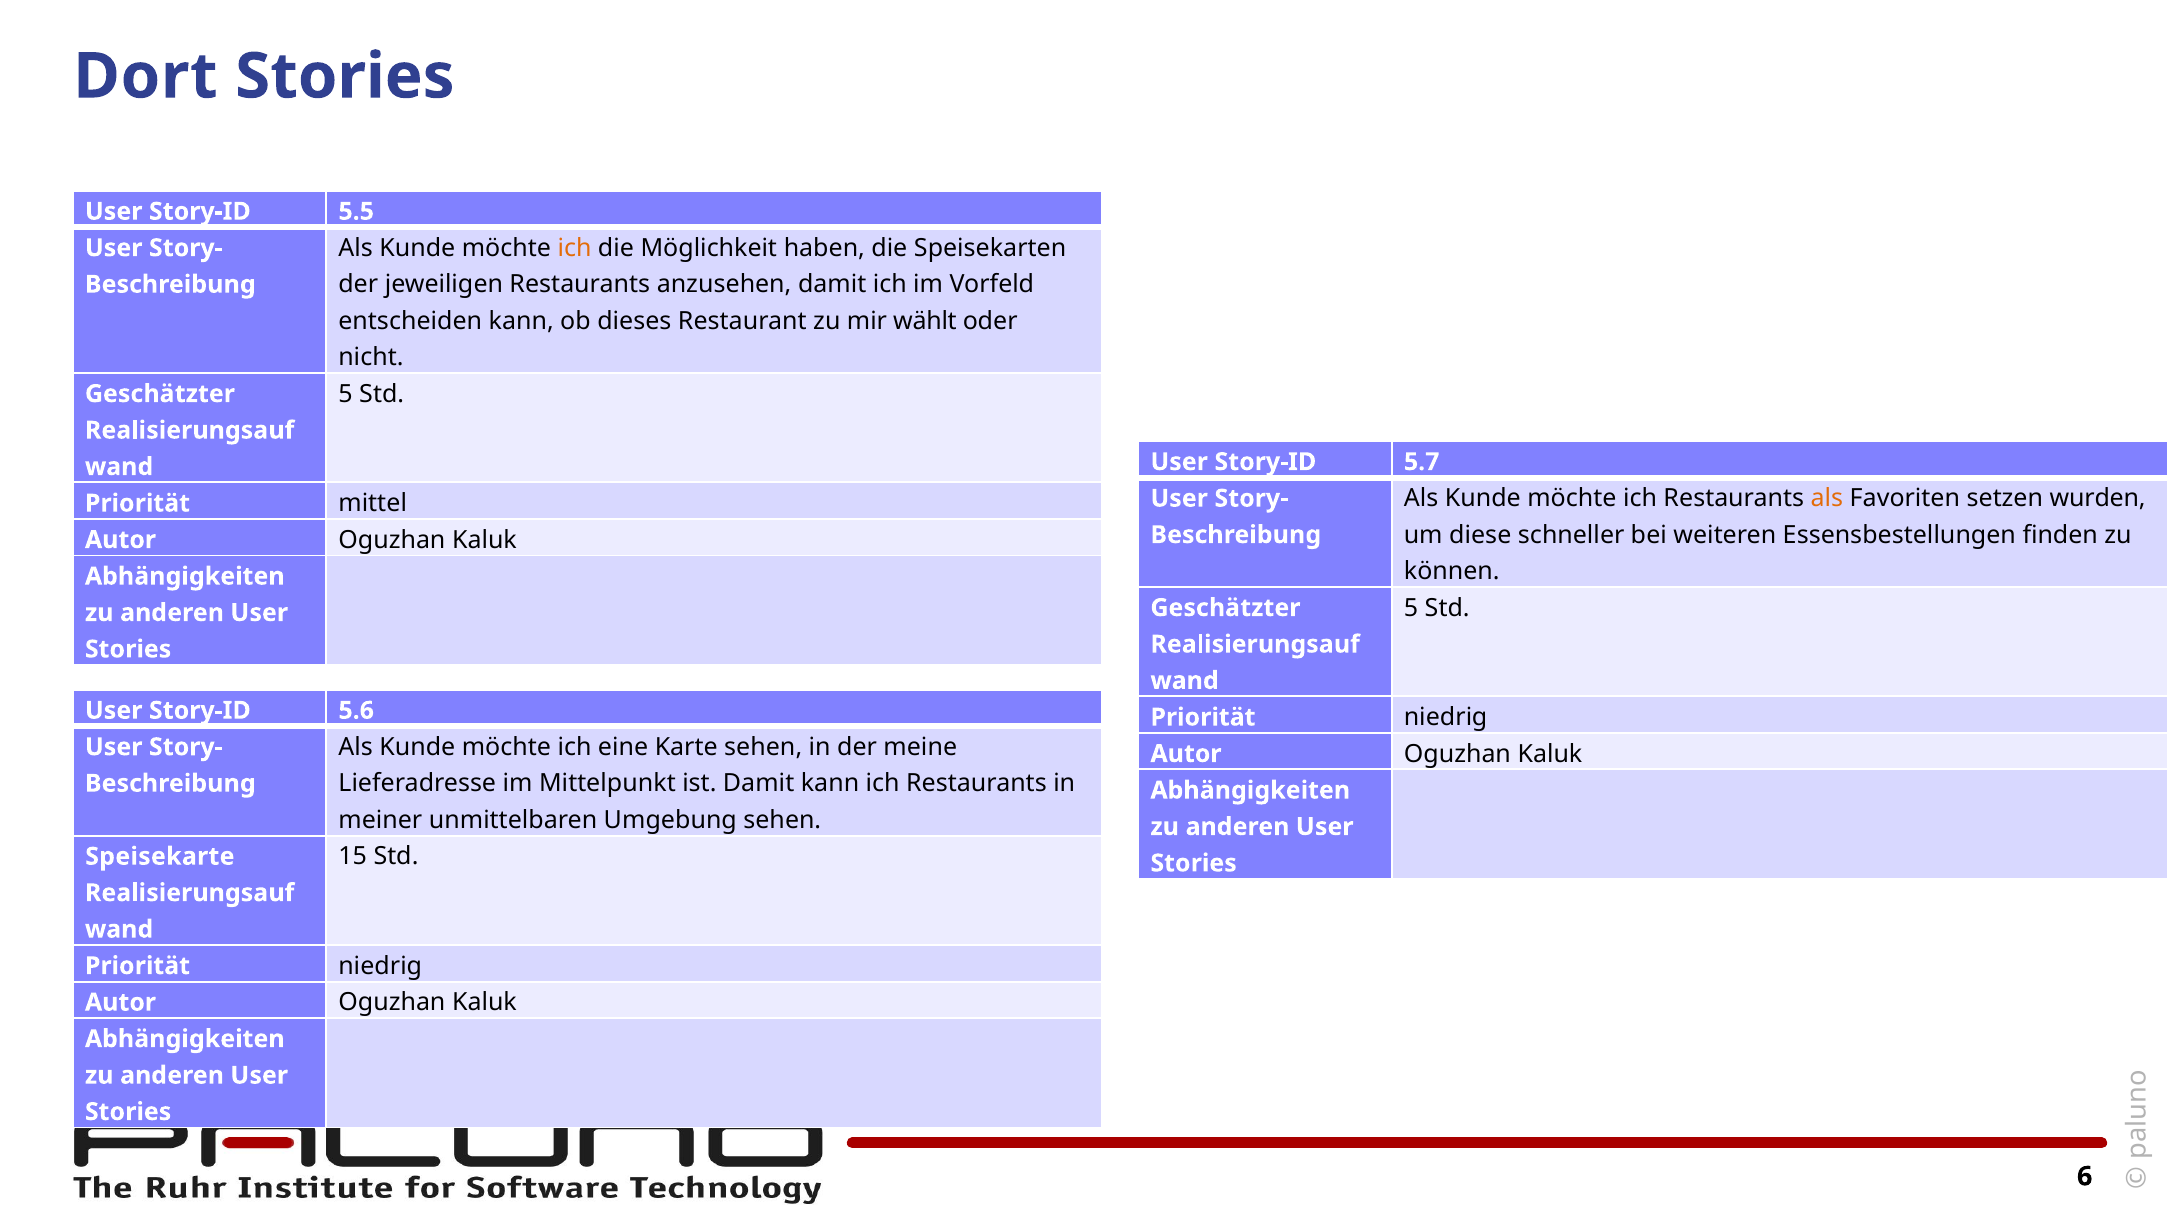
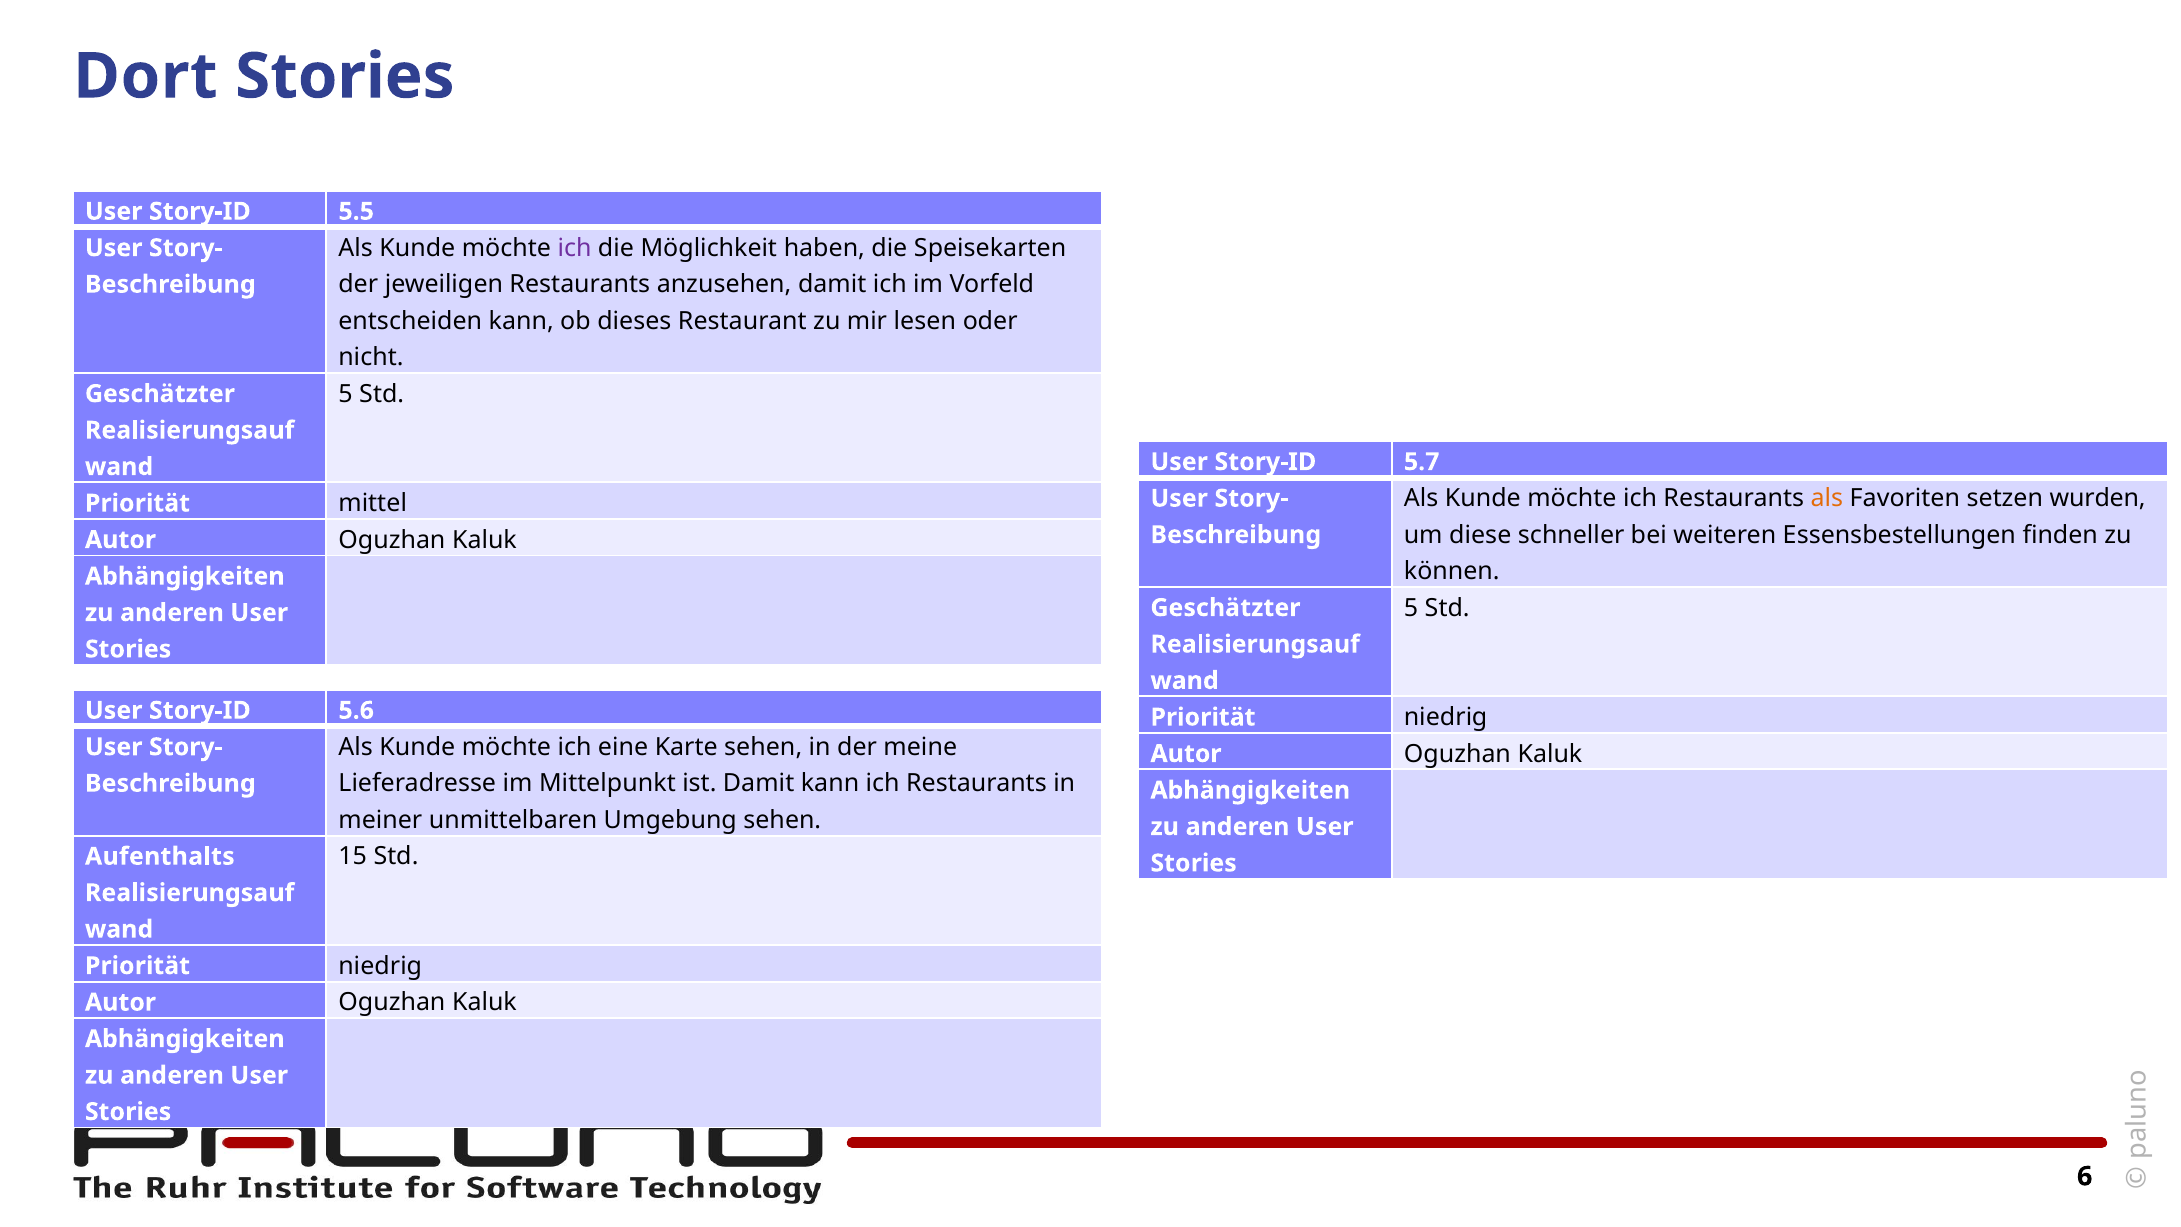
ich colour: orange -> purple (575, 248)
wählt: wählt -> lesen (925, 321)
Speisekarte: Speisekarte -> Aufenthalts (160, 856)
